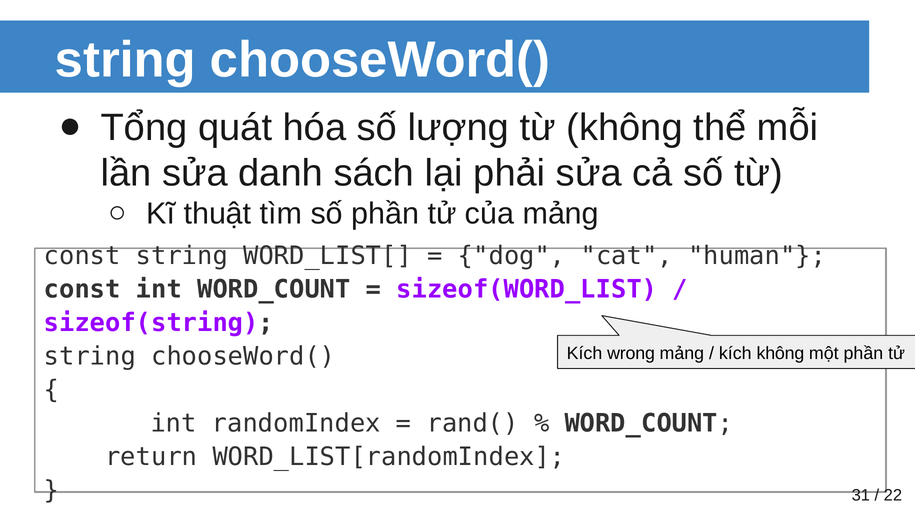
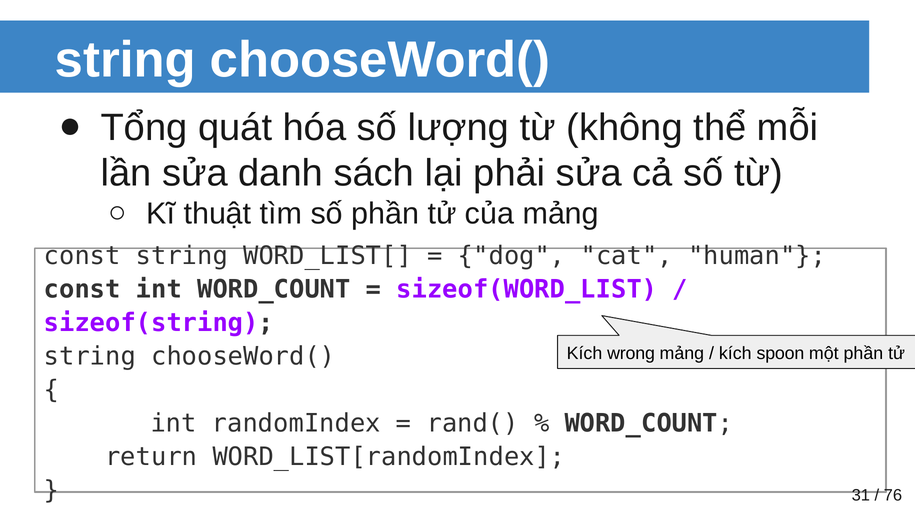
kích không: không -> spoon (780, 354)
22: 22 -> 76 (893, 496)
